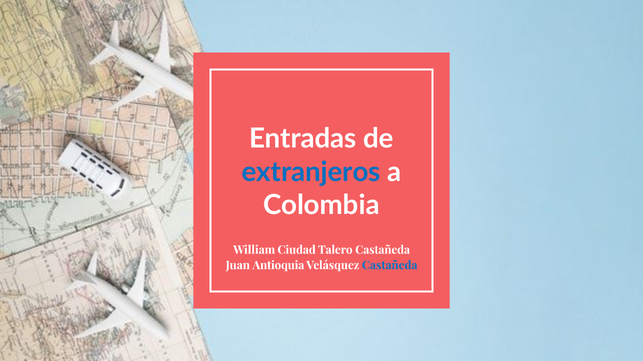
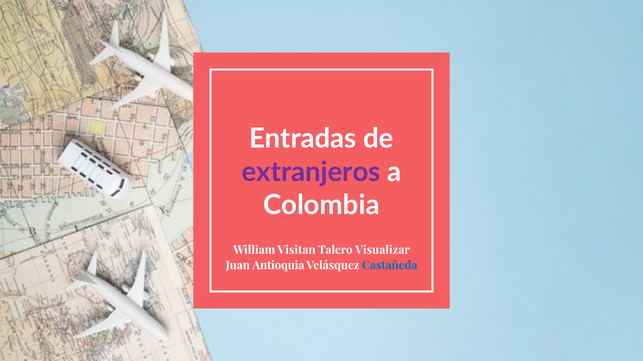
extranjeros colour: blue -> purple (311, 172)
Ciudad: Ciudad -> Visitan (296, 250)
Talero Castañeda: Castañeda -> Visualizar (382, 250)
